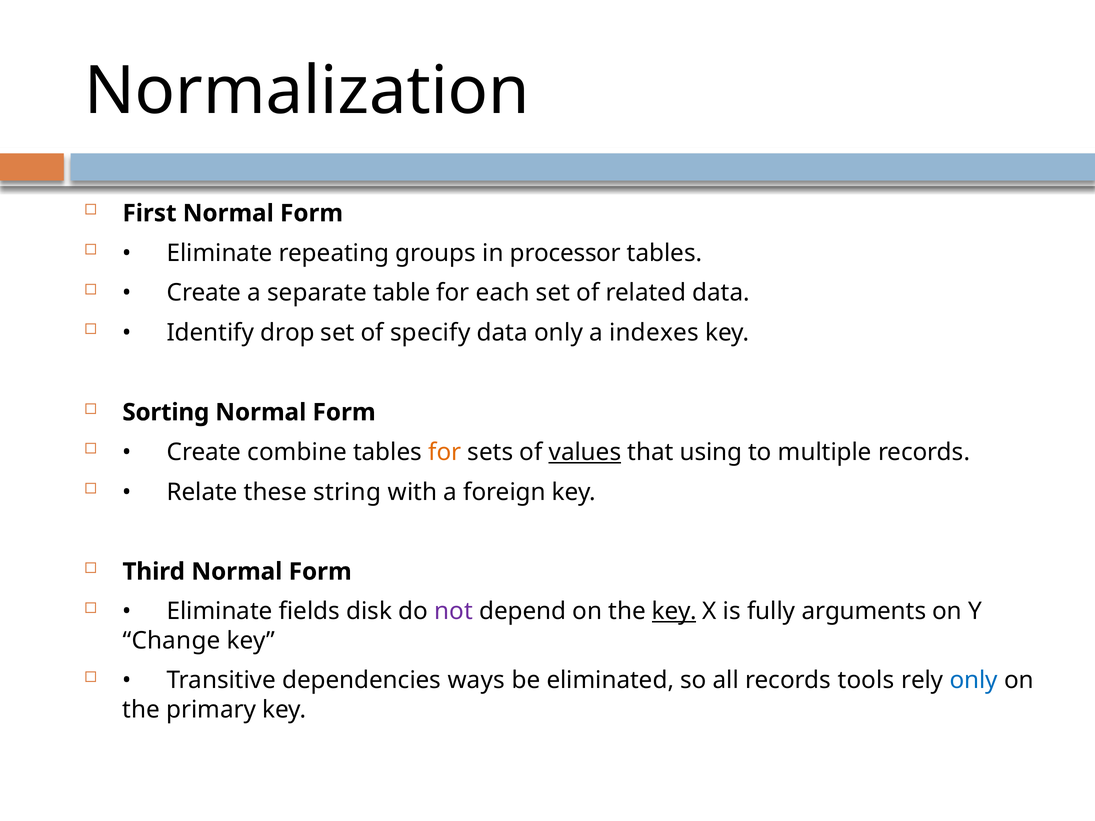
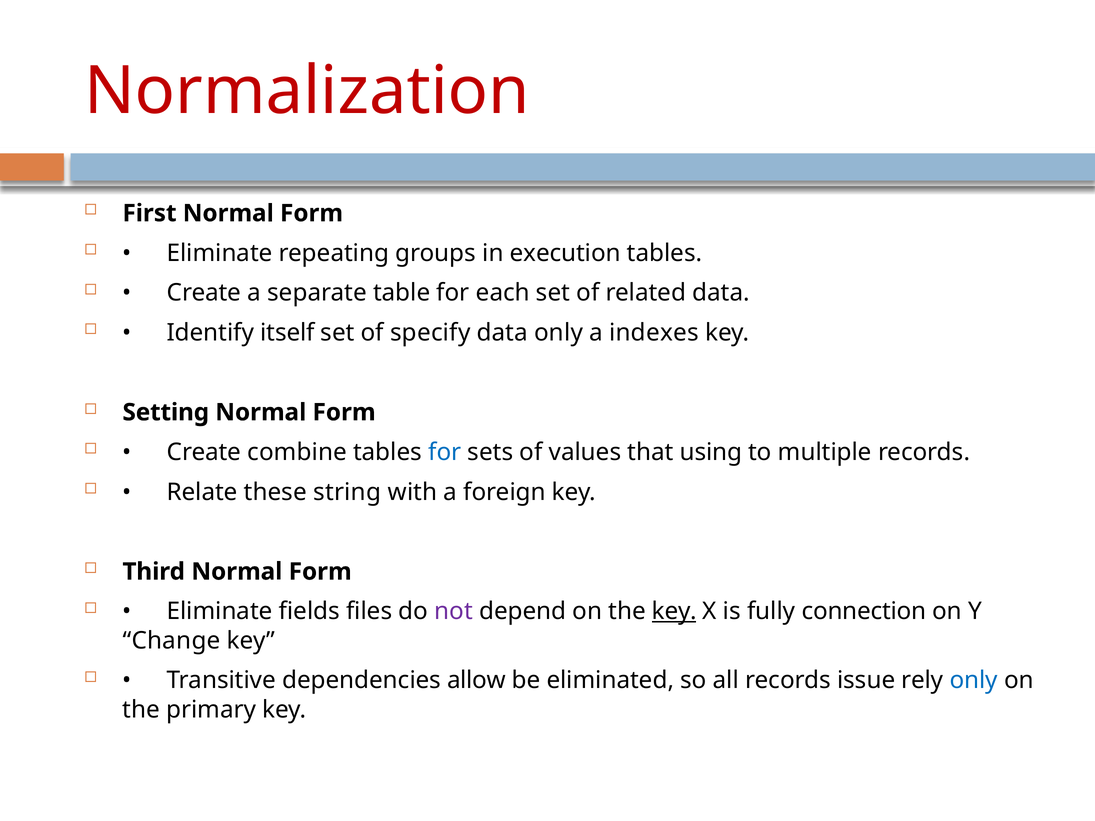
Normalization colour: black -> red (307, 91)
processor: processor -> execution (565, 253)
drop: drop -> itself (287, 333)
Sorting: Sorting -> Setting (166, 412)
for colour: orange -> blue (445, 452)
values underline: present -> none (585, 452)
disk: disk -> files (369, 612)
arguments: arguments -> connection (864, 612)
ways: ways -> allow (477, 681)
tools: tools -> issue (866, 681)
